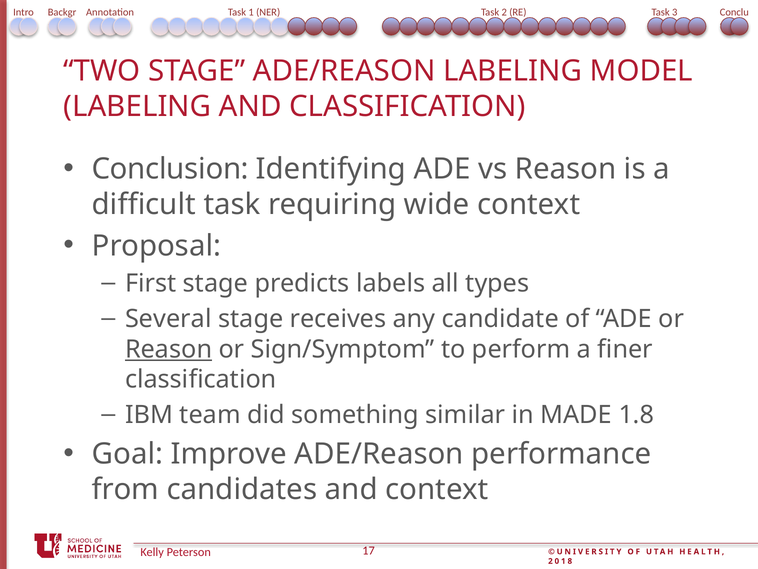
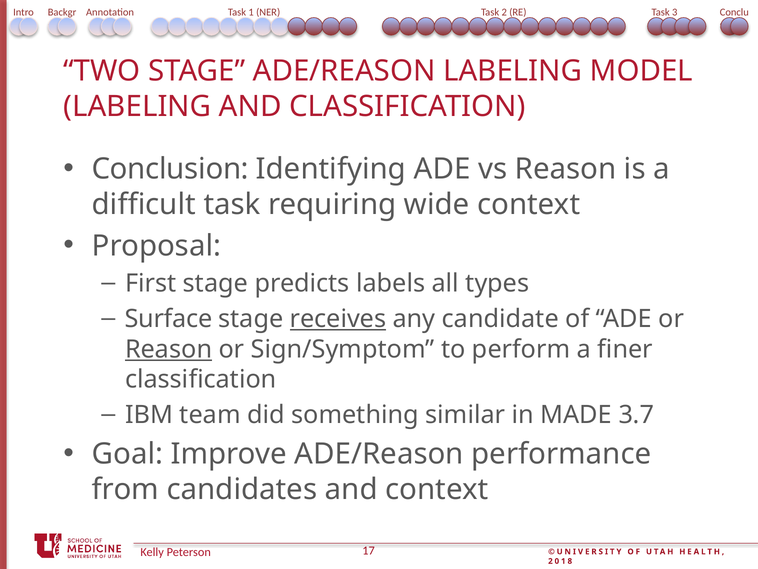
Several: Several -> Surface (168, 319)
receives underline: none -> present (338, 319)
1.8: 1.8 -> 3.7 (636, 415)
